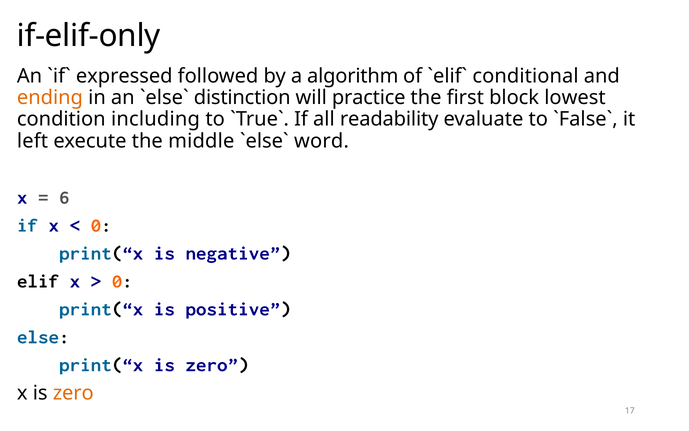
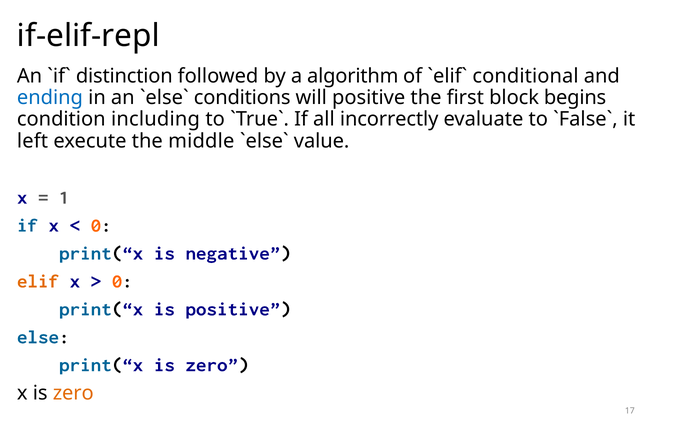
if-elif-only: if-elif-only -> if-elif-repl (88, 36)
expressed: expressed -> distinction (124, 76)
ending colour: orange -> blue (50, 98)
distinction: distinction -> conditions (242, 98)
will practice: practice -> positive (369, 98)
lowest: lowest -> begins (575, 98)
readability: readability -> incorrectly (389, 119)
word: word -> value (322, 141)
6: 6 -> 1 (64, 197)
elif colour: black -> orange (38, 281)
